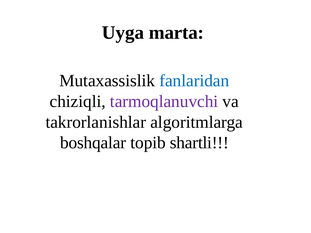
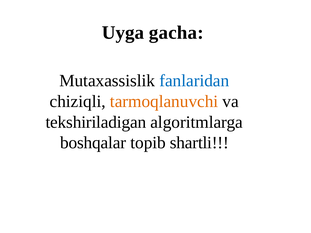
marta: marta -> gacha (176, 33)
tarmoqlanuvchi colour: purple -> orange (164, 101)
takrorlanishlar: takrorlanishlar -> tekshiriladigan (96, 122)
